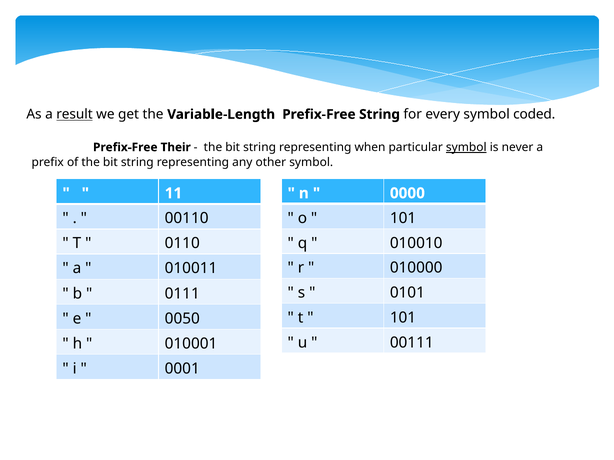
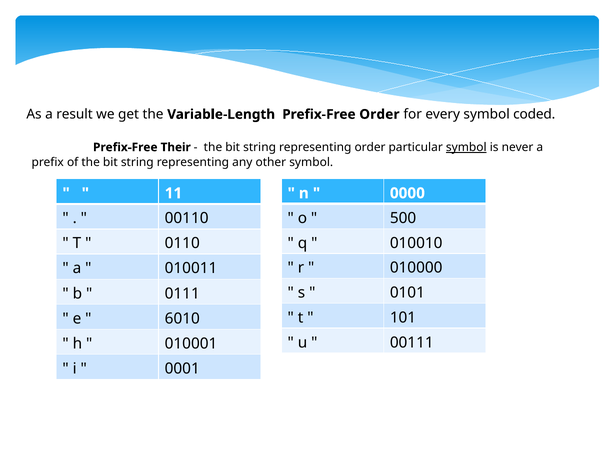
result underline: present -> none (74, 114)
Prefix-Free String: String -> Order (379, 114)
representing when: when -> order (370, 147)
101: 101 -> 500 (403, 218)
0050: 0050 -> 6010 (182, 319)
